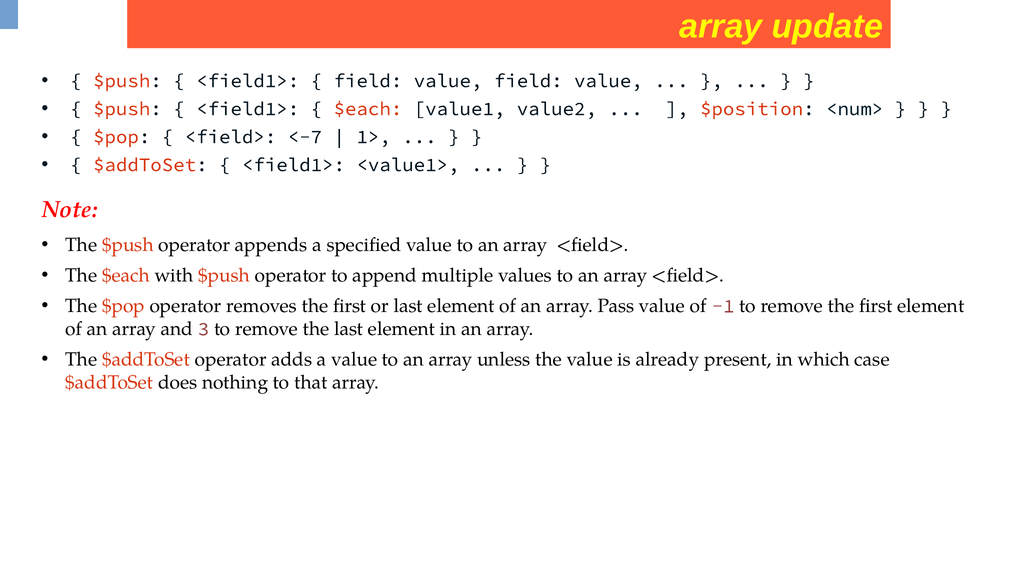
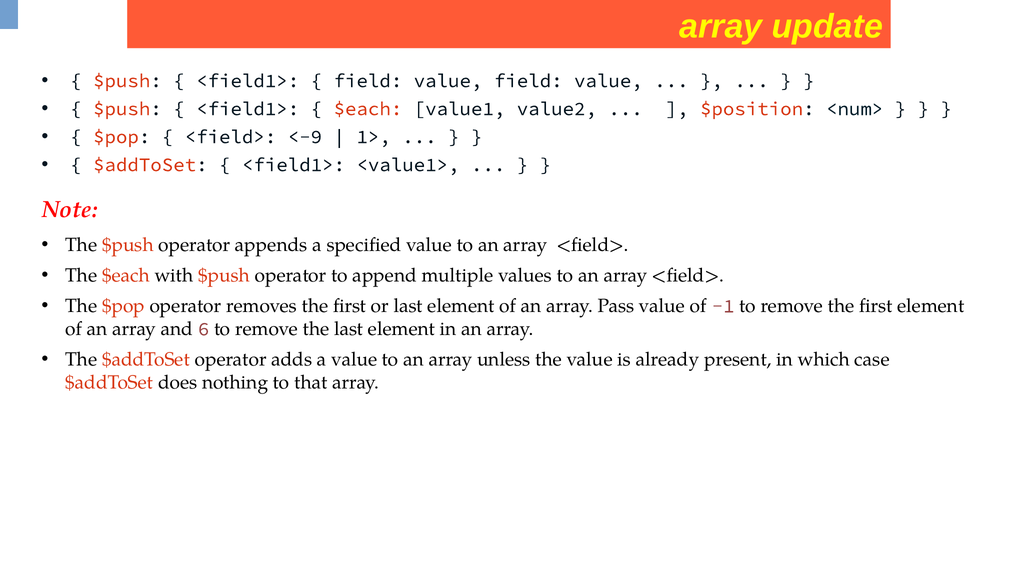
<-7: <-7 -> <-9 (305, 137)
3: 3 -> 6 (204, 329)
